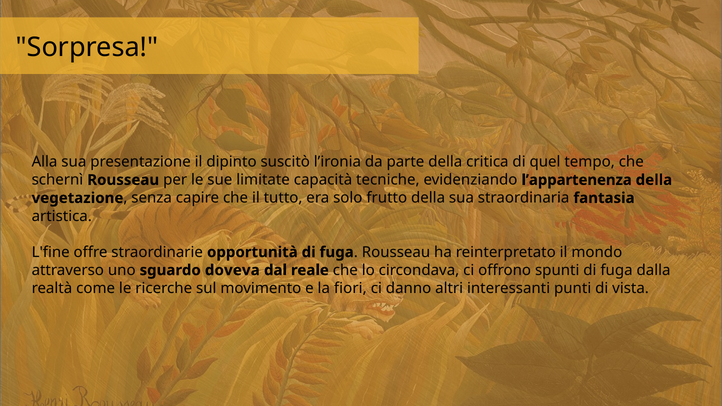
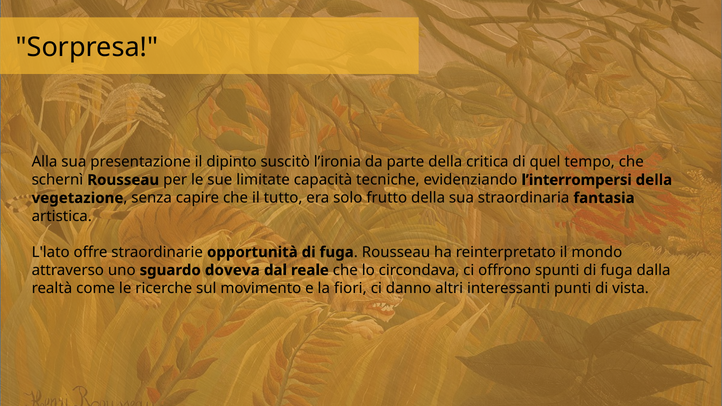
l’appartenenza: l’appartenenza -> l’interrompersi (577, 180)
L'fine: L'fine -> L'lato (51, 252)
